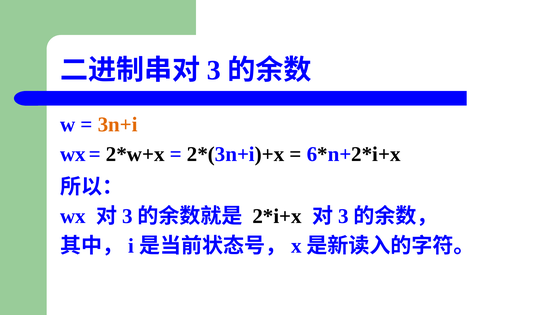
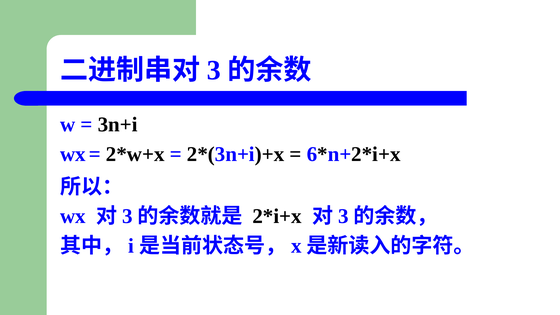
3n+i colour: orange -> black (118, 125)
